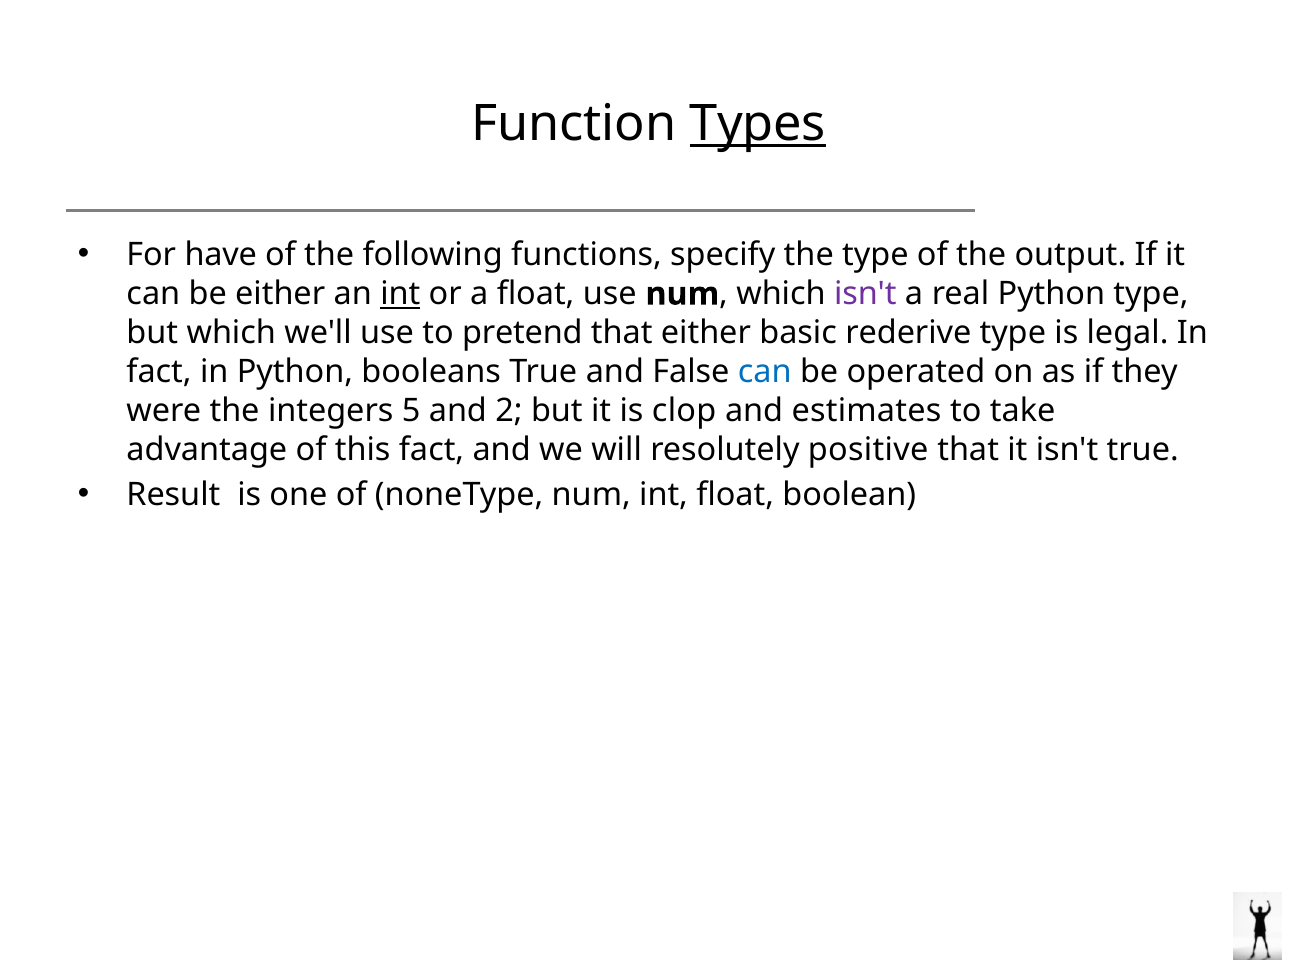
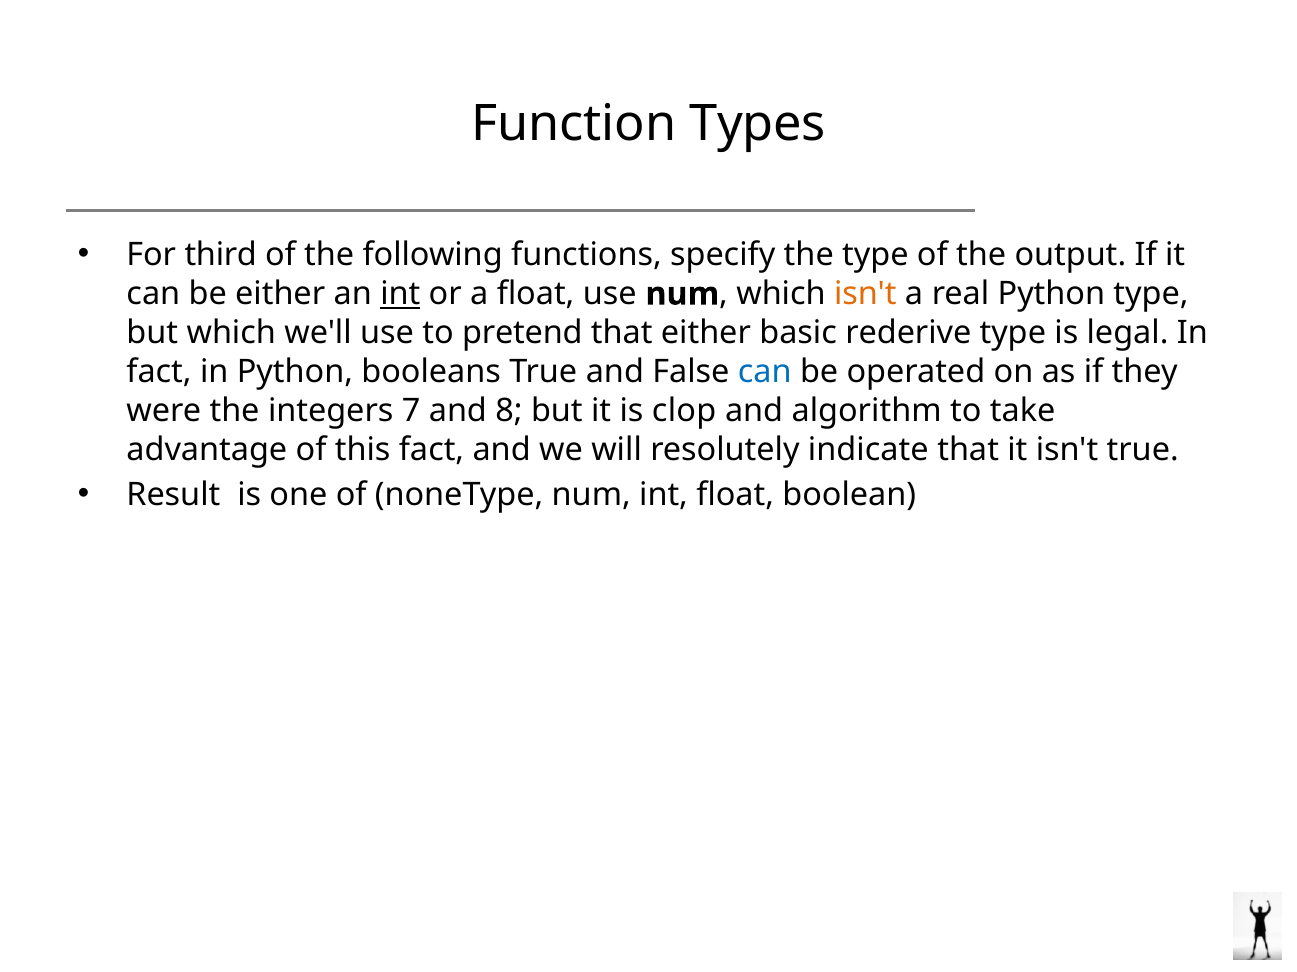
Types underline: present -> none (758, 124)
have: have -> third (221, 255)
isn't colour: purple -> orange (865, 294)
5: 5 -> 7 (411, 411)
2: 2 -> 8 (509, 411)
estimates: estimates -> algorithm (867, 411)
positive: positive -> indicate (868, 450)
